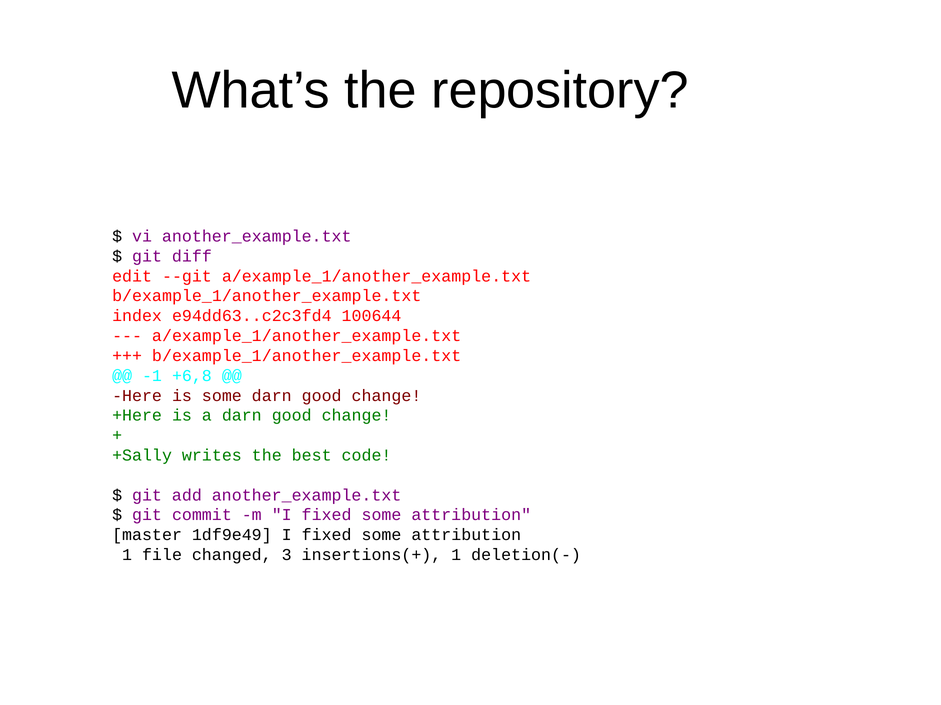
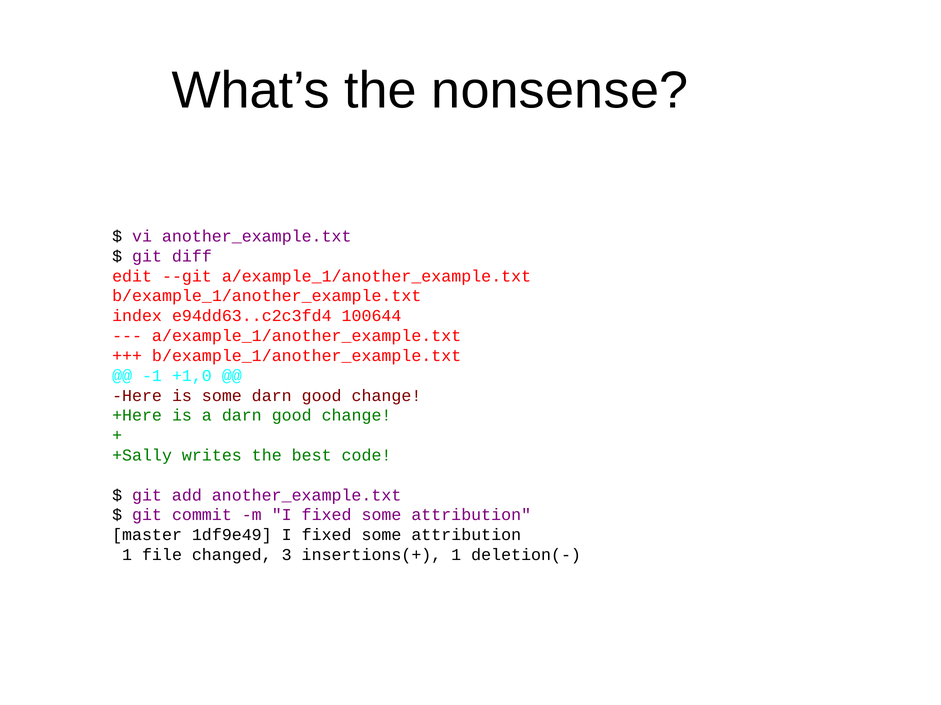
repository: repository -> nonsense (560, 91)
+6,8: +6,8 -> +1,0 (192, 376)
